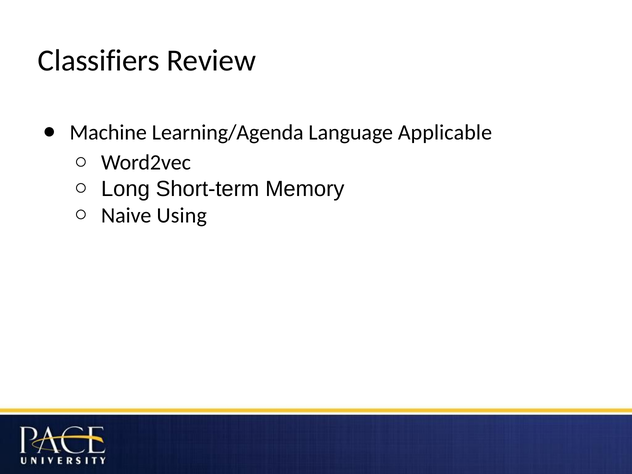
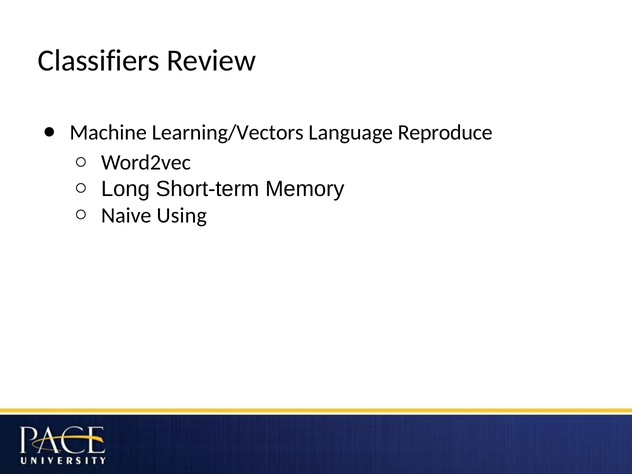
Learning/Agenda: Learning/Agenda -> Learning/Vectors (228, 132)
Applicable: Applicable -> Reproduce (445, 132)
